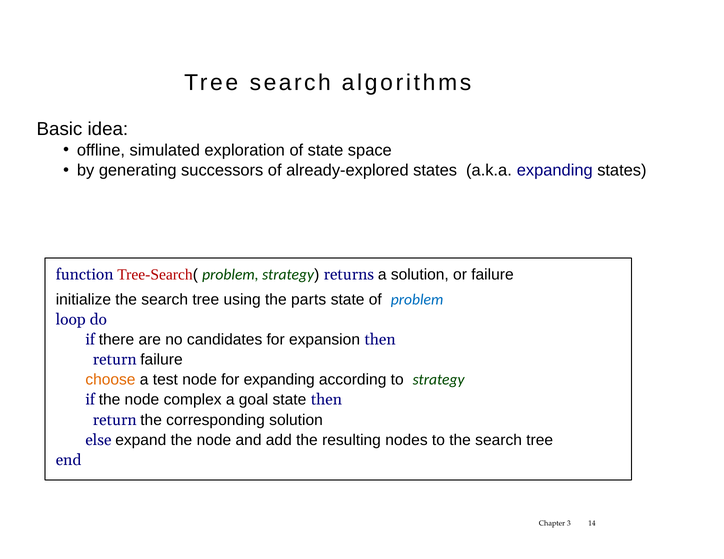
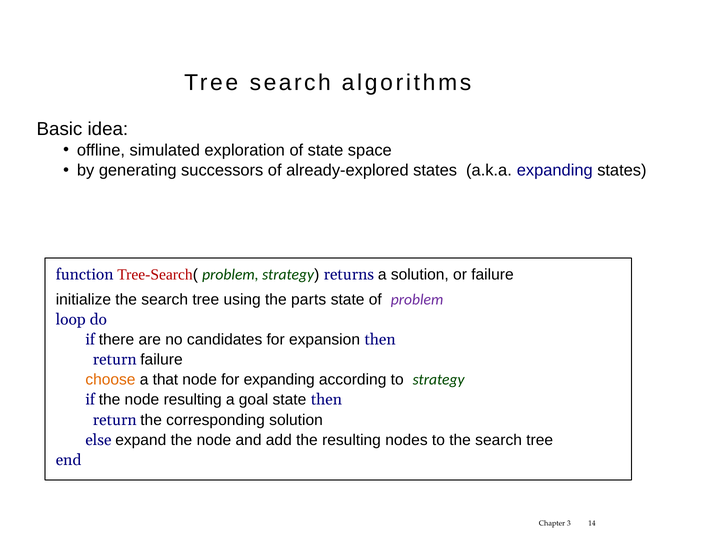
problem colour: blue -> purple (417, 300)
test: test -> that (165, 380)
node complex: complex -> resulting (193, 400)
